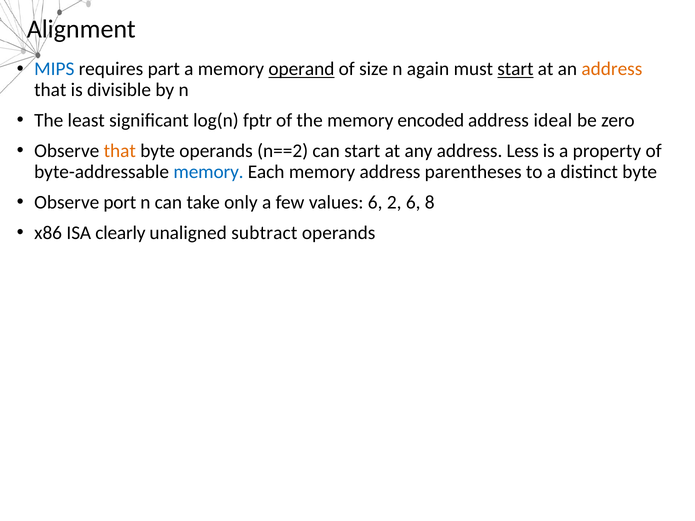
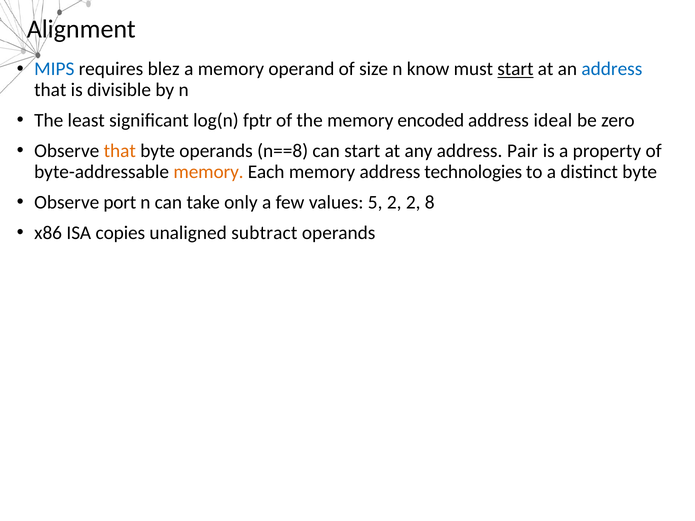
part: part -> blez (164, 69)
operand underline: present -> none (301, 69)
again: again -> know (428, 69)
address colour: orange -> blue (612, 69)
n==2: n==2 -> n==8 (283, 151)
Less: Less -> Pair (522, 151)
memory colour: blue -> orange (209, 172)
parentheses: parentheses -> technologies (473, 172)
values 6: 6 -> 5 (375, 202)
2 6: 6 -> 2 (413, 202)
clearly: clearly -> copies (120, 233)
